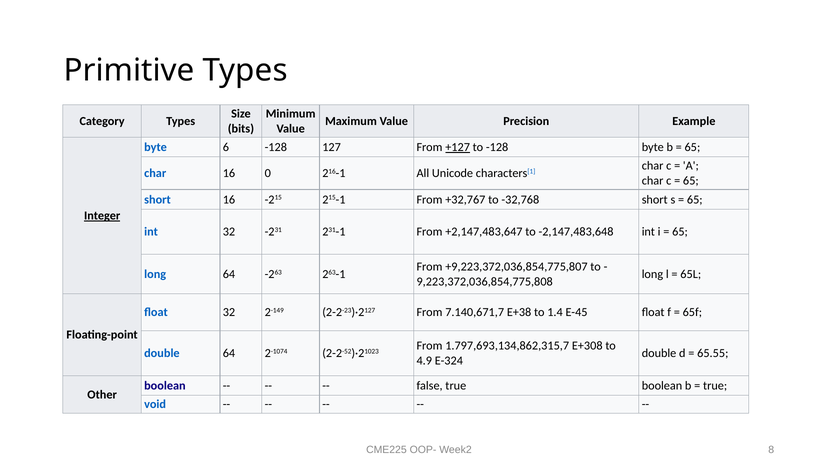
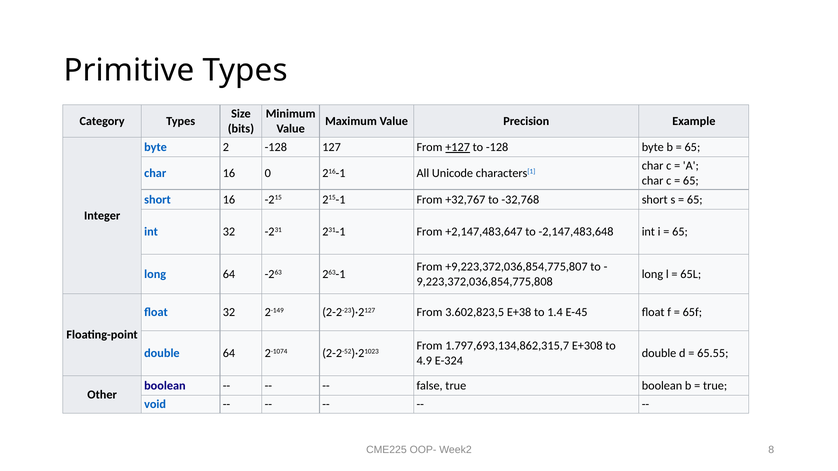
6: 6 -> 2 (226, 147)
Integer underline: present -> none (102, 216)
7.140,671,7: 7.140,671,7 -> 3.602,823,5 (475, 313)
